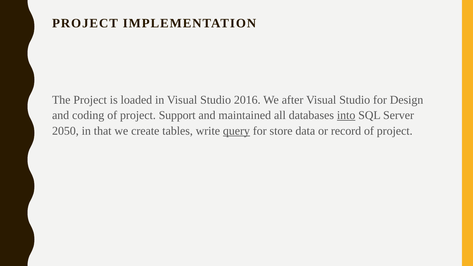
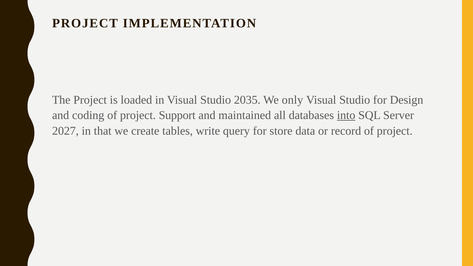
2016: 2016 -> 2035 (247, 100)
after: after -> only (293, 100)
2050: 2050 -> 2027 (65, 131)
query underline: present -> none (236, 131)
